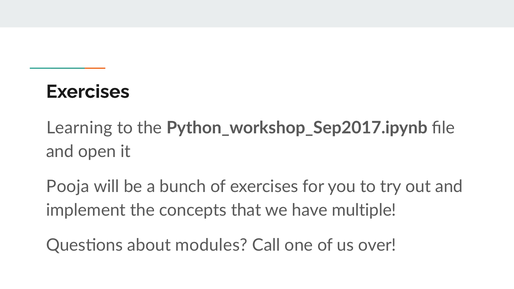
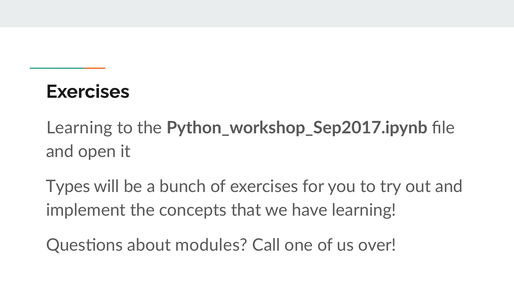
Pooja: Pooja -> Types (68, 187)
have multiple: multiple -> learning (364, 210)
